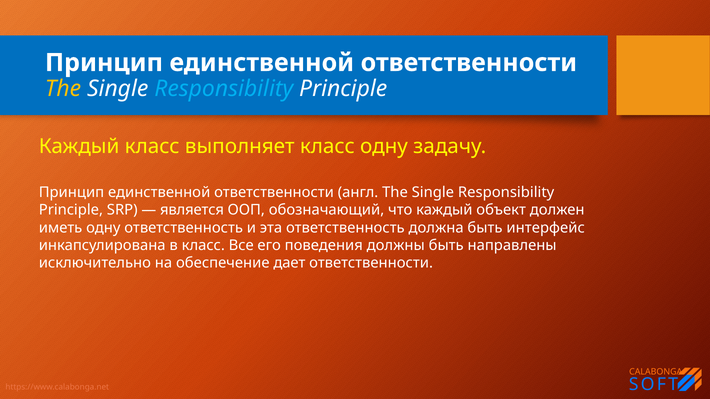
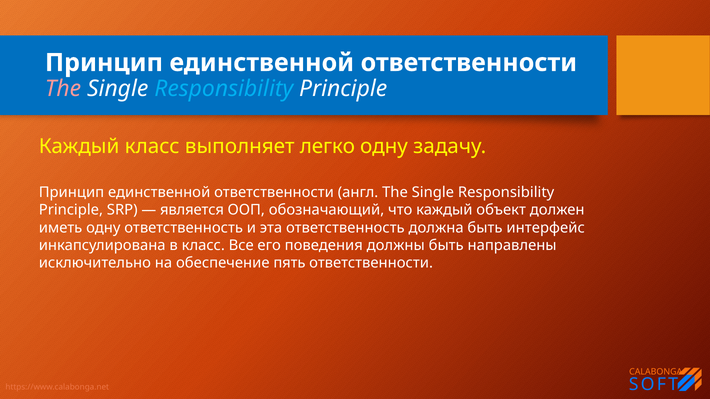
The colour: yellow -> pink (63, 89)
выполняет класс: класс -> легко (327, 147)
дает: дает -> пять (289, 263)
